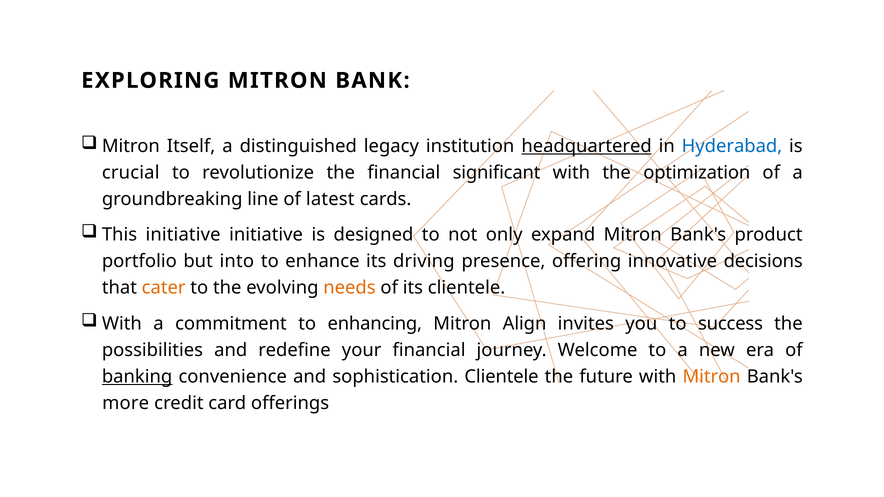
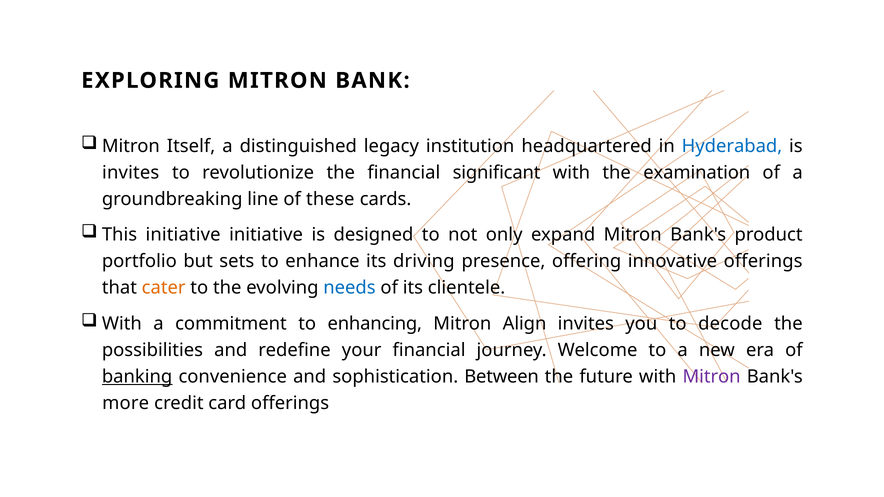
headquartered underline: present -> none (587, 146)
crucial: crucial -> invites (131, 173)
optimization: optimization -> examination (697, 173)
latest: latest -> these (330, 199)
into: into -> sets (237, 261)
innovative decisions: decisions -> offerings (763, 261)
needs colour: orange -> blue (349, 288)
success: success -> decode (730, 324)
sophistication Clientele: Clientele -> Between (502, 377)
Mitron colour: orange -> purple (712, 377)
